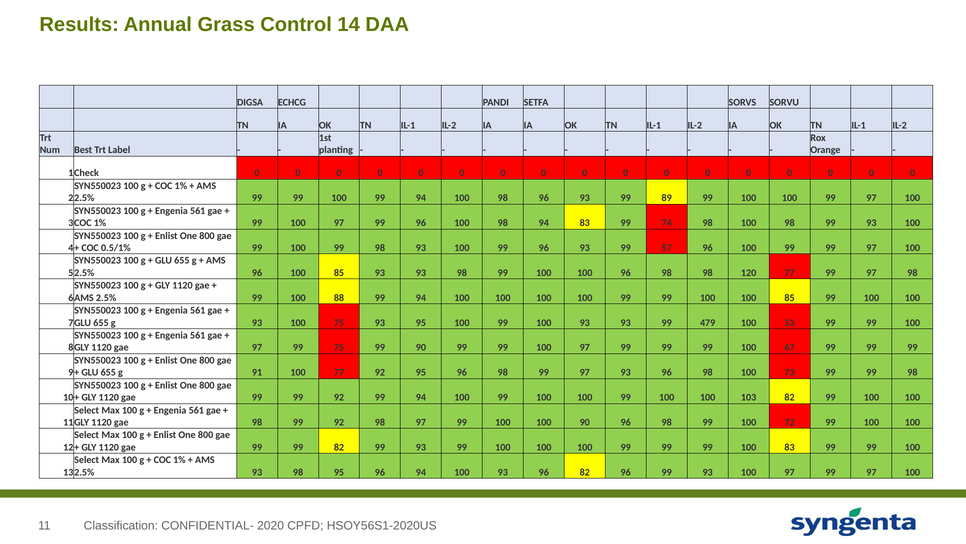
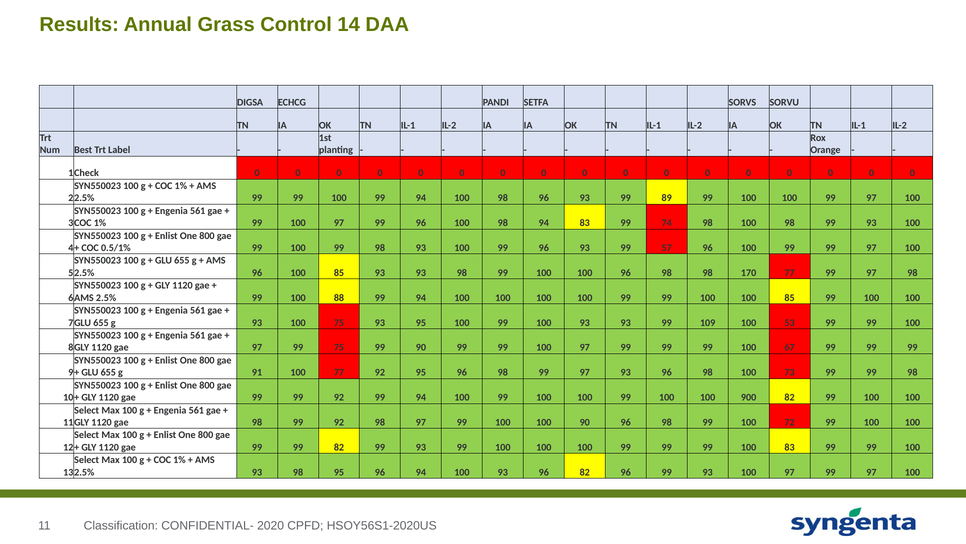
120: 120 -> 170 (749, 273)
479: 479 -> 109 (708, 322)
103: 103 -> 900 (749, 397)
